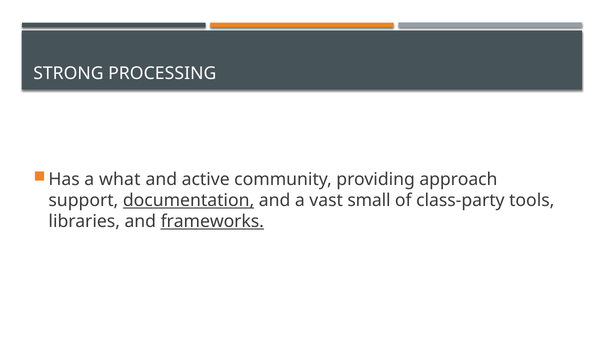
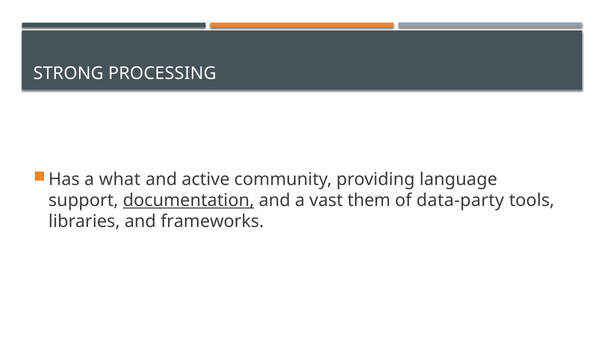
approach: approach -> language (458, 179)
small: small -> them (369, 200)
class-party: class-party -> data-party (460, 200)
frameworks underline: present -> none (212, 221)
